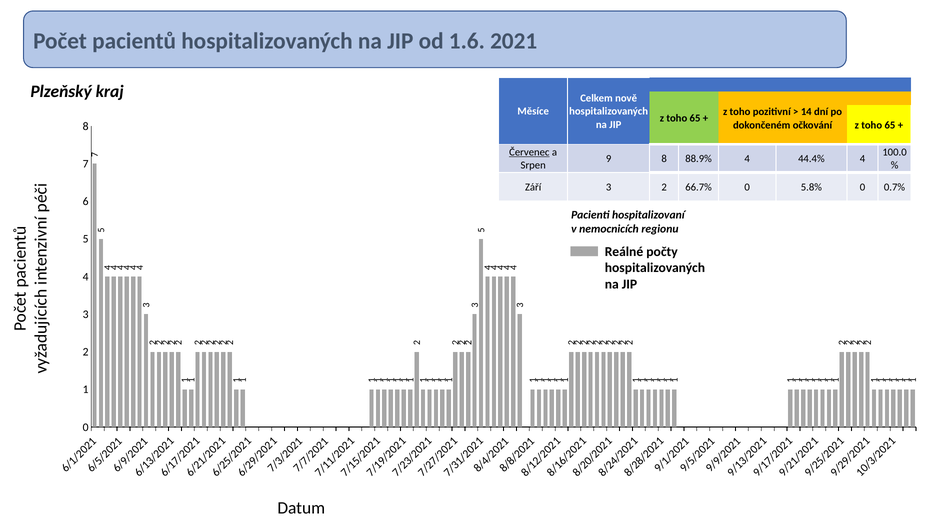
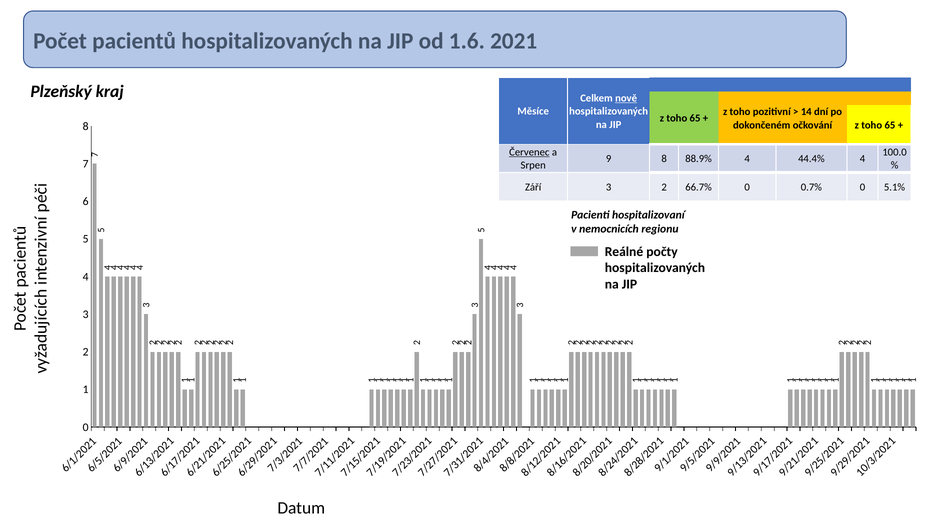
nově underline: none -> present (626, 98)
5.8%: 5.8% -> 0.7% (811, 187)
0.7%: 0.7% -> 5.1% (894, 187)
